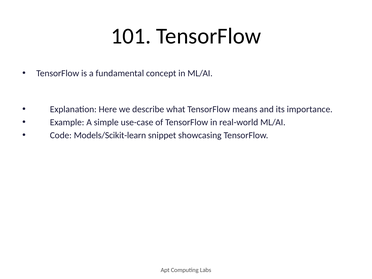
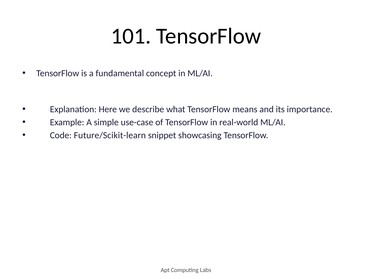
Models/Scikit-learn: Models/Scikit-learn -> Future/Scikit-learn (110, 135)
